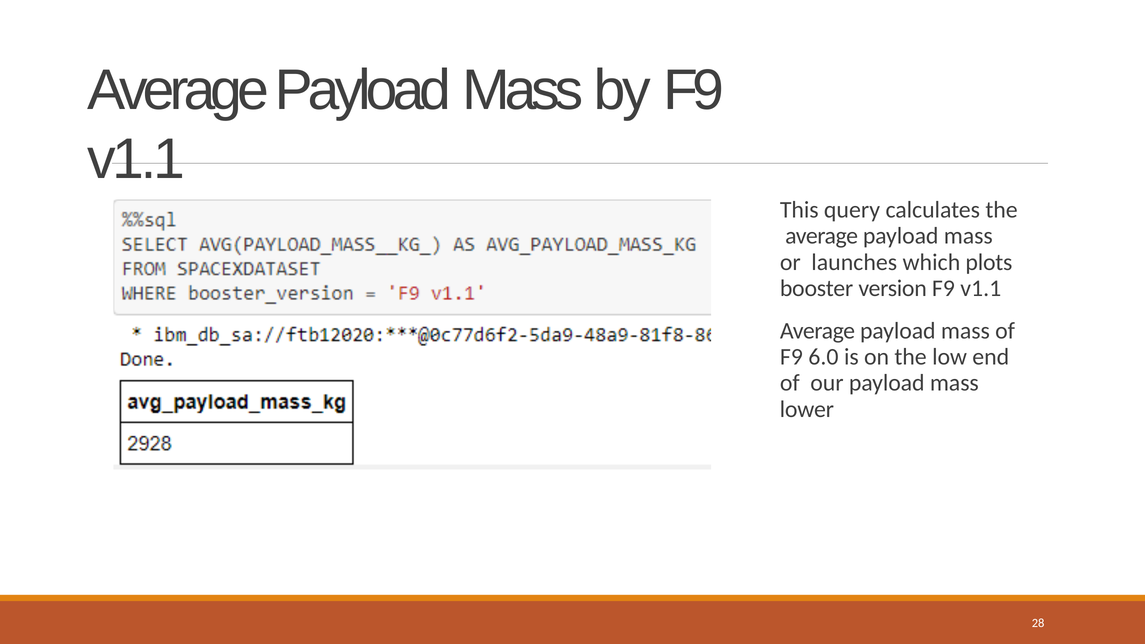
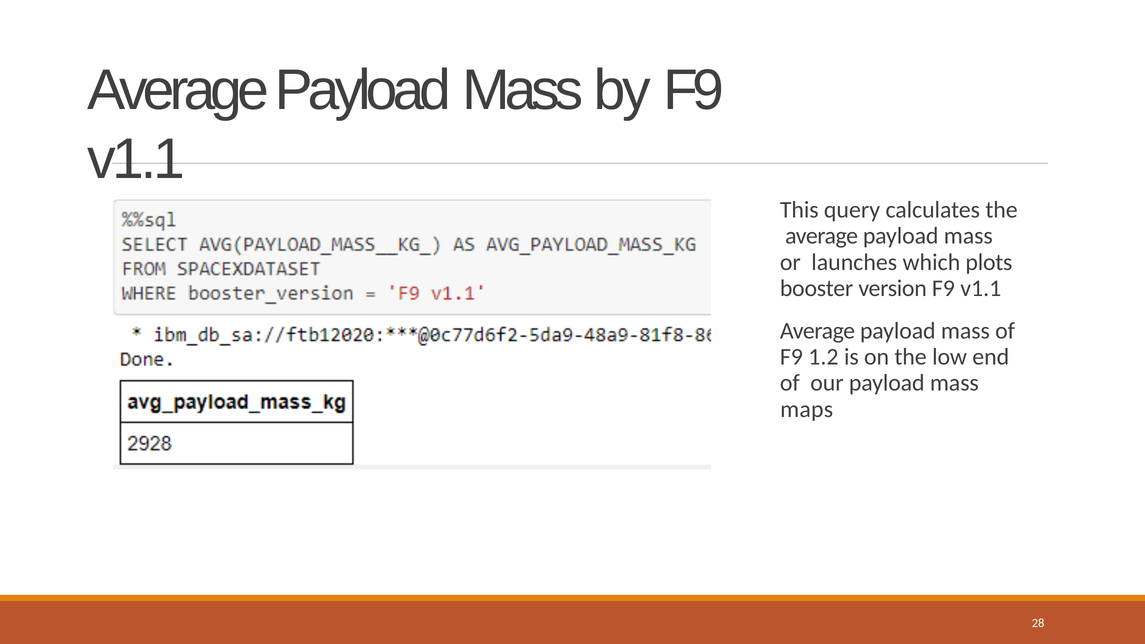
6.0: 6.0 -> 1.2 (823, 357)
lower: lower -> maps (807, 409)
